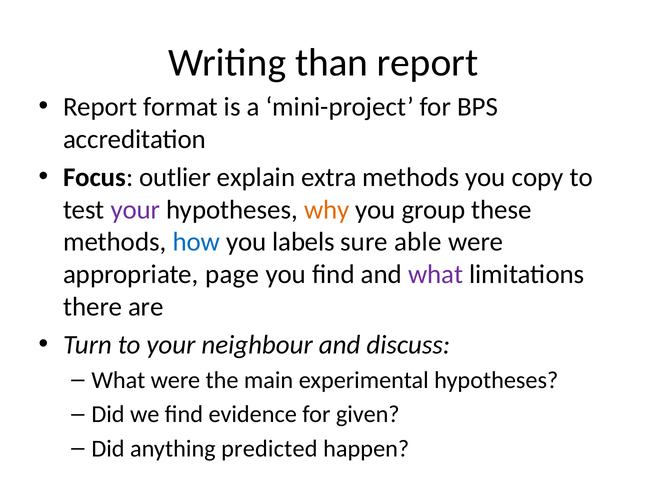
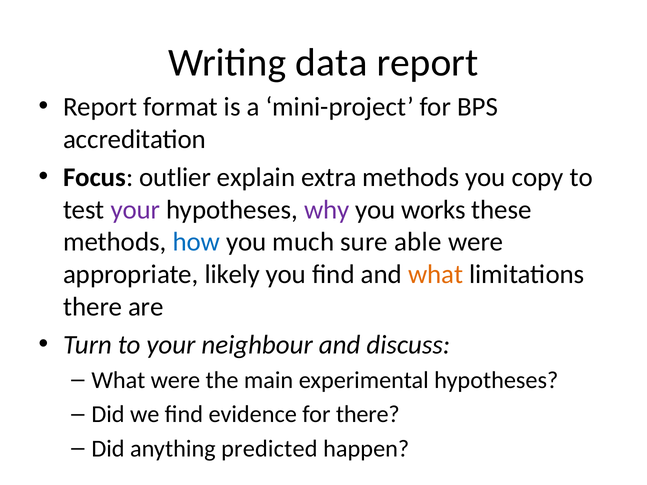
than: than -> data (331, 63)
why colour: orange -> purple (327, 210)
group: group -> works (434, 210)
labels: labels -> much (303, 242)
page: page -> likely (232, 274)
what colour: purple -> orange (436, 274)
for given: given -> there (368, 415)
